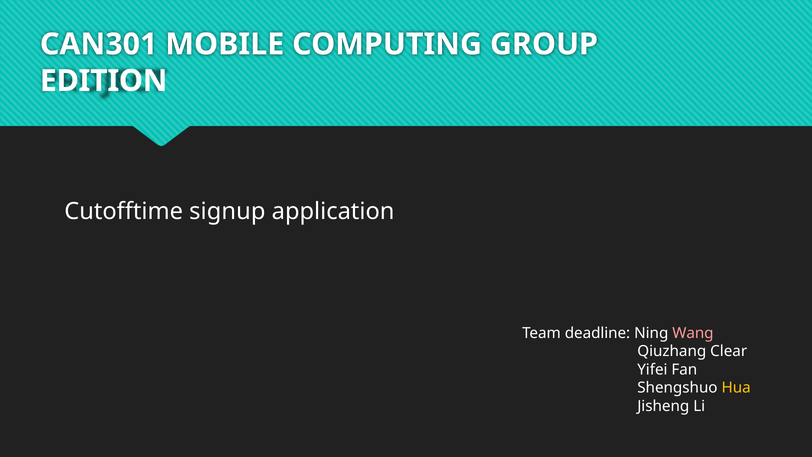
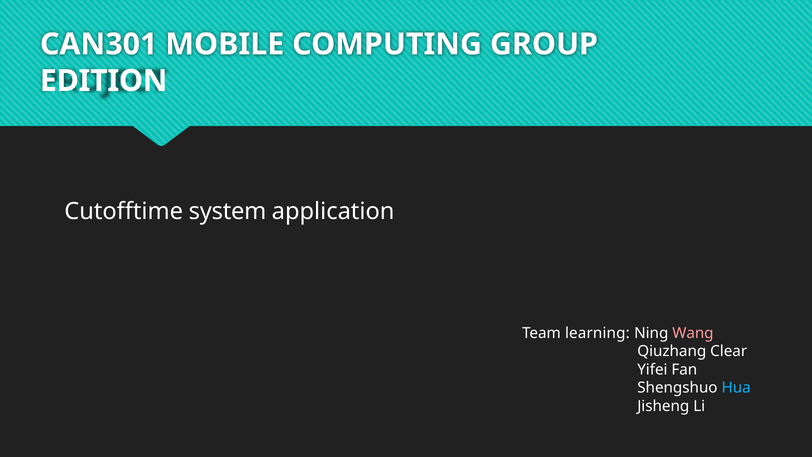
signup: signup -> system (228, 211)
deadline: deadline -> learning (597, 333)
Hua colour: yellow -> light blue (736, 388)
